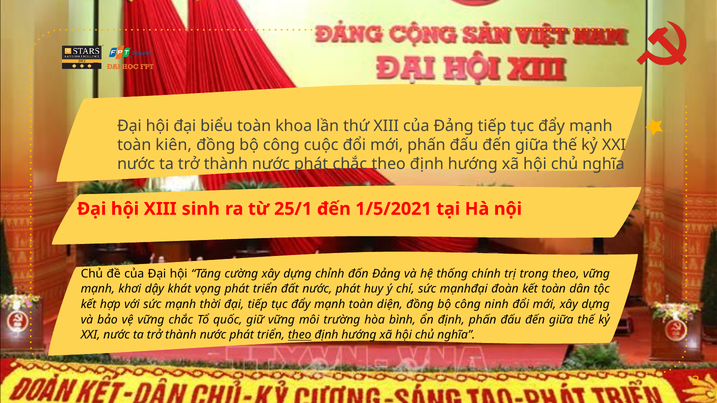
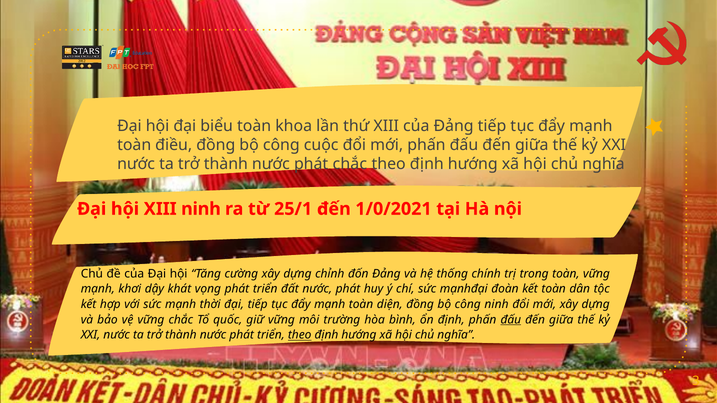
kiên: kiên -> điều (174, 145)
XIII sinh: sinh -> ninh (201, 209)
1/5/2021: 1/5/2021 -> 1/0/2021 (394, 209)
trong theo: theo -> toàn (566, 274)
đấu underline: none -> present (511, 320)
